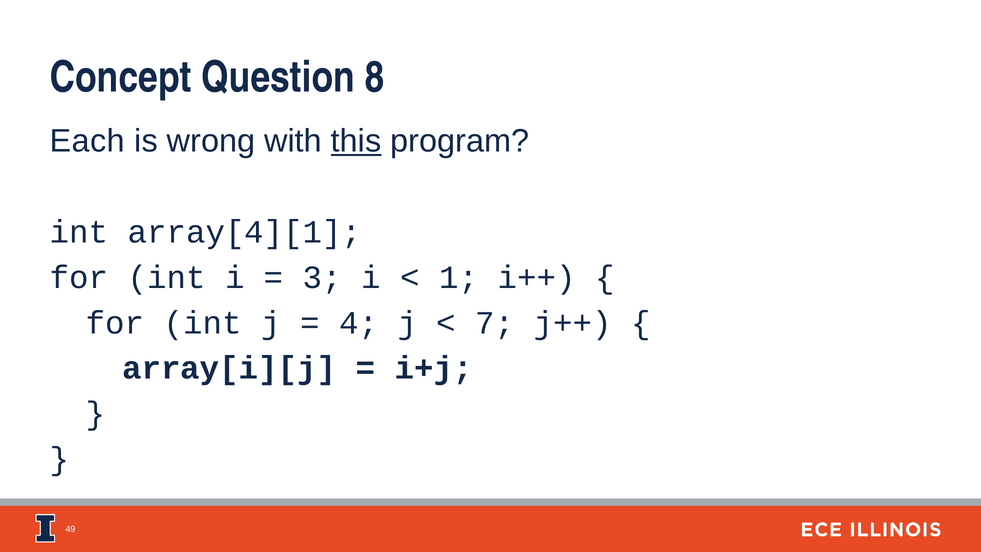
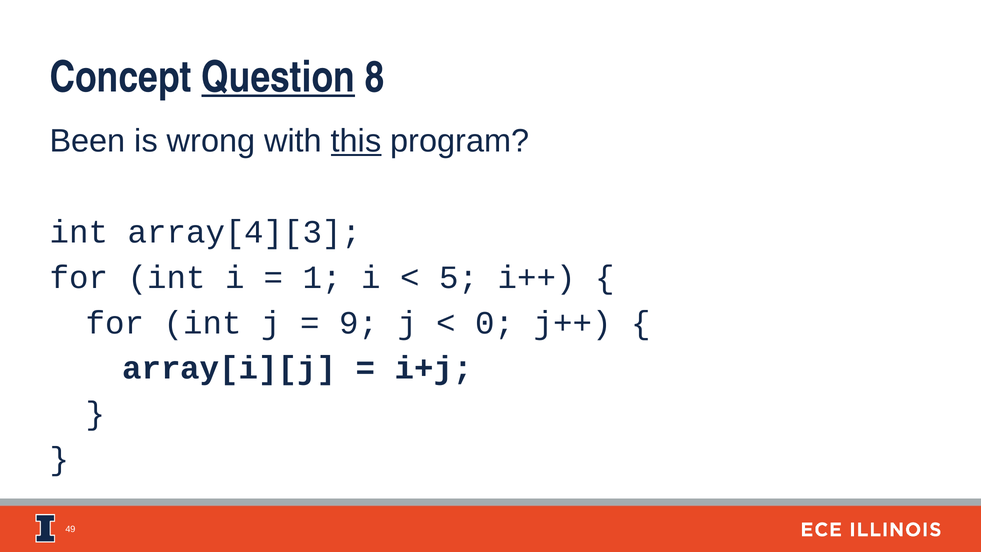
Question underline: none -> present (278, 77)
Each: Each -> Been (88, 141)
array[4][1: array[4][1 -> array[4][3 (244, 232)
3: 3 -> 1 (322, 277)
1: 1 -> 5 (459, 277)
4: 4 -> 9 (359, 323)
7: 7 -> 0 (495, 323)
